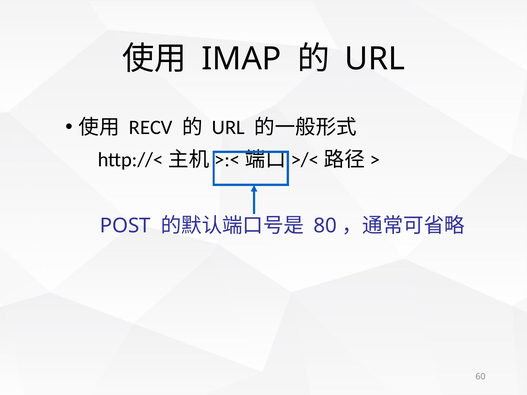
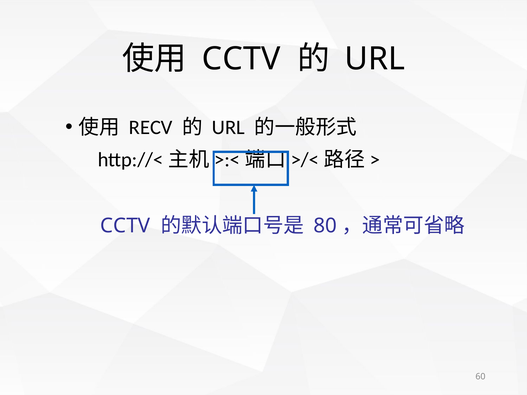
IMAP: IMAP -> CCTV (241, 59)
POST: POST -> CCTV (125, 226)
